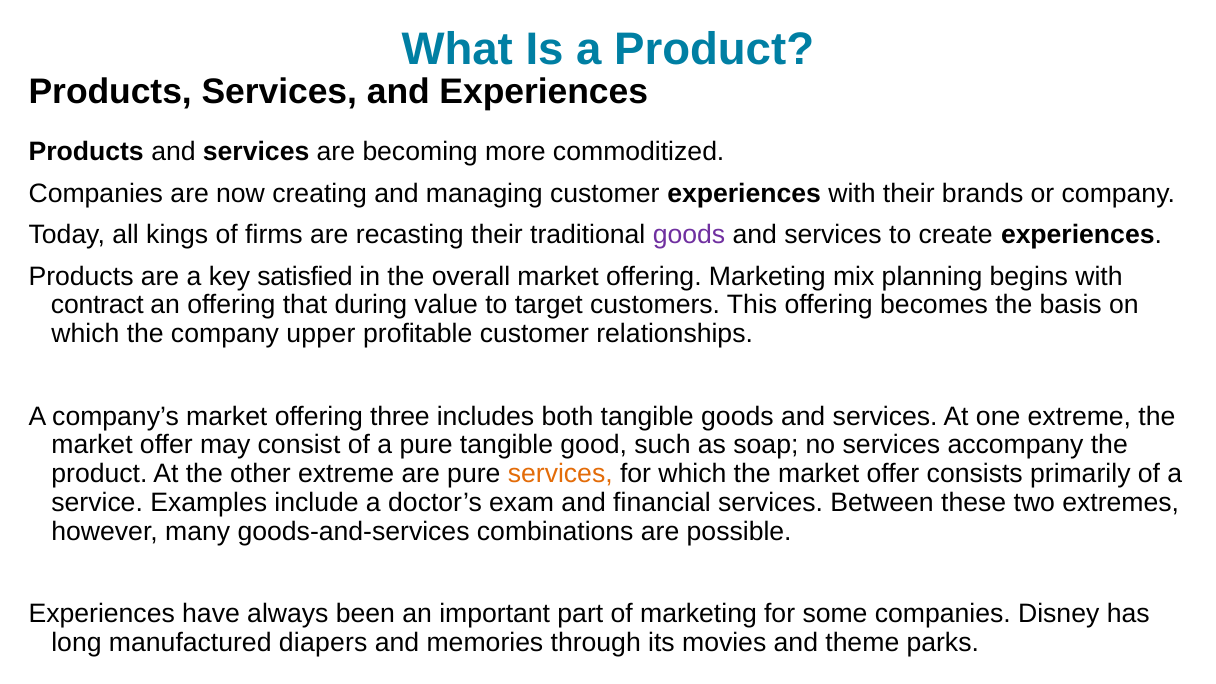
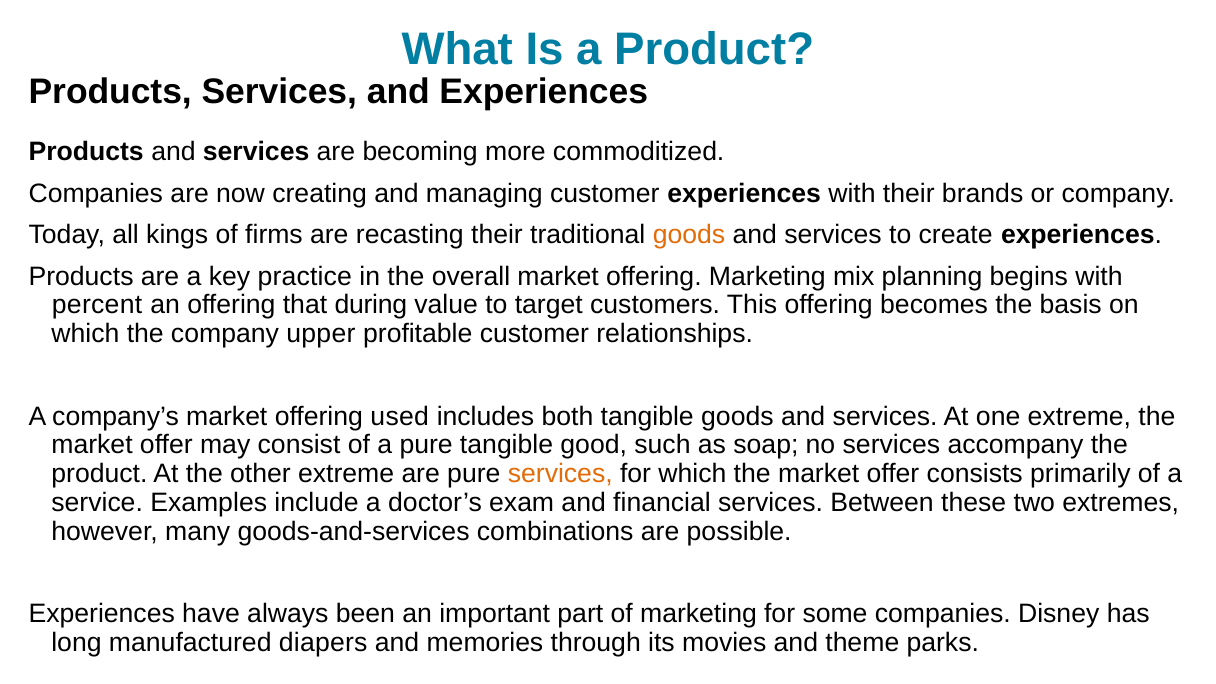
goods colour: purple -> orange (689, 235)
satisfied: satisfied -> practice (305, 276)
contract: contract -> percent (97, 305)
three: three -> used (400, 416)
